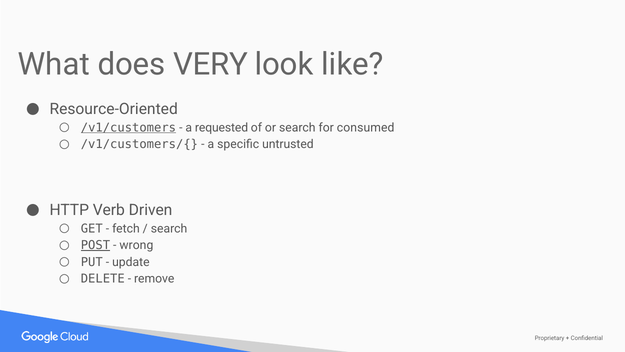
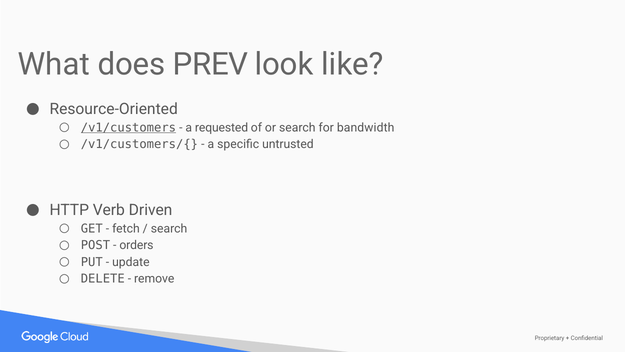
VERY: VERY -> PREV (211, 65)
consumed: consumed -> bandwidth (366, 127)
POST underline: present -> none (95, 245)
wrong: wrong -> orders (136, 245)
